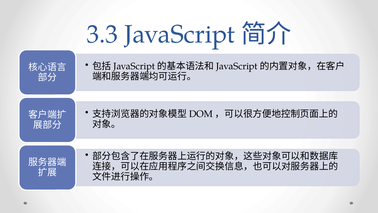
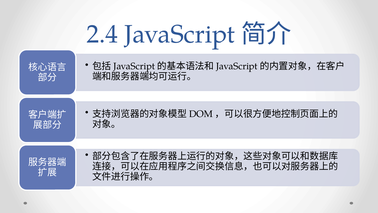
3.3: 3.3 -> 2.4 (102, 34)
